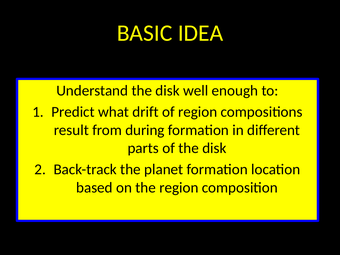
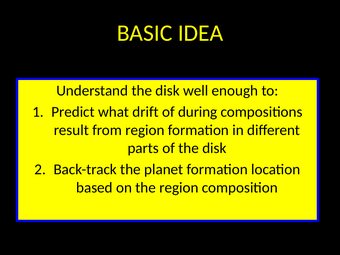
of region: region -> during (198, 112)
from during: during -> region (145, 130)
